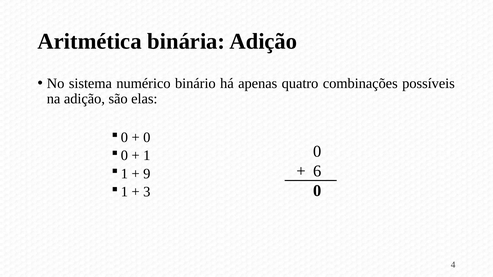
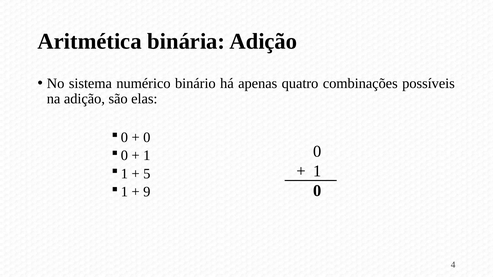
6: 6 -> 1 (317, 171)
9: 9 -> 5 (147, 174)
3: 3 -> 9 (147, 192)
